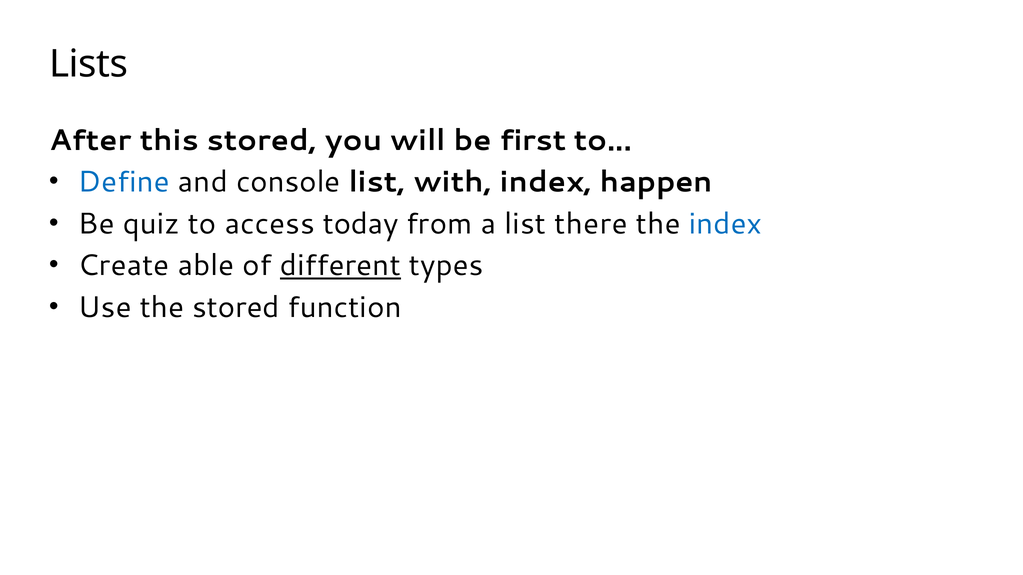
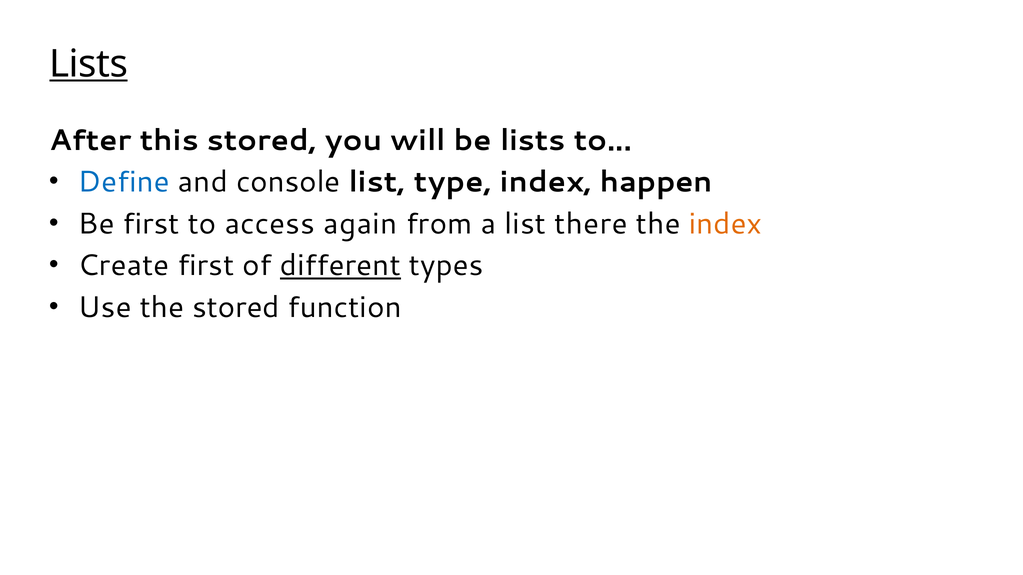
Lists underline: none -> present (89, 64)
be first: first -> lists (533, 140)
with: with -> type (453, 182)
Be quiz: quiz -> first (151, 224)
today: today -> again (360, 224)
index colour: blue -> orange (725, 224)
Create able: able -> first (206, 266)
